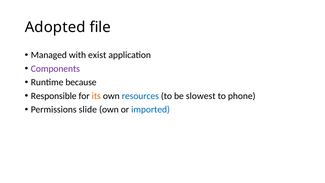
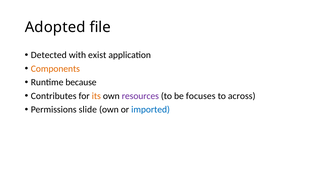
Managed: Managed -> Detected (49, 55)
Components colour: purple -> orange (55, 69)
Responsible: Responsible -> Contributes (54, 96)
resources colour: blue -> purple (140, 96)
slowest: slowest -> focuses (201, 96)
phone: phone -> across (242, 96)
